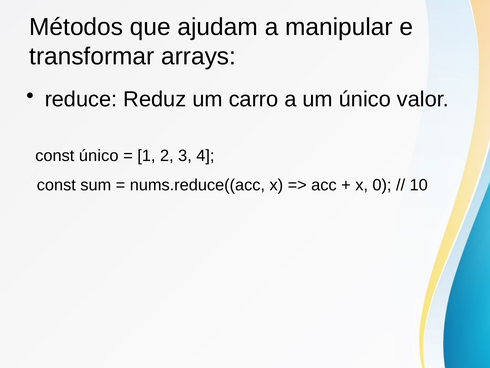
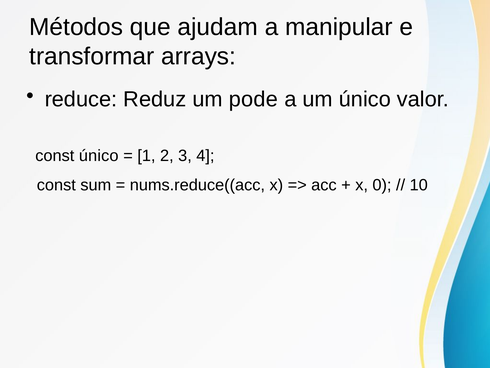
carro: carro -> pode (253, 99)
